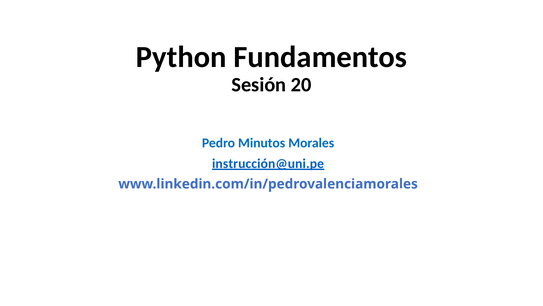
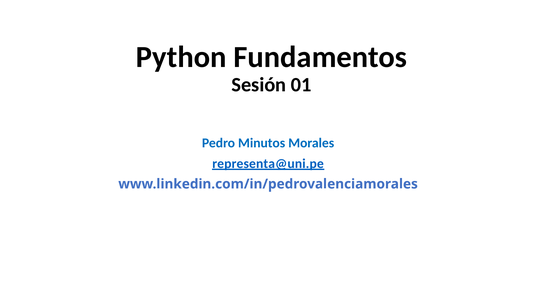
20: 20 -> 01 (301, 85)
instrucción@uni.pe: instrucción@uni.pe -> representa@uni.pe (268, 163)
